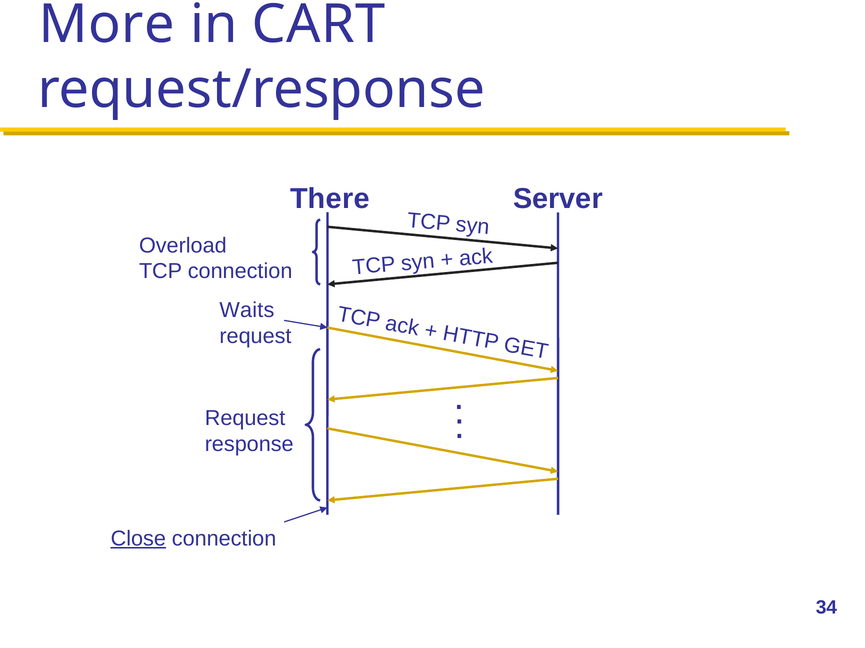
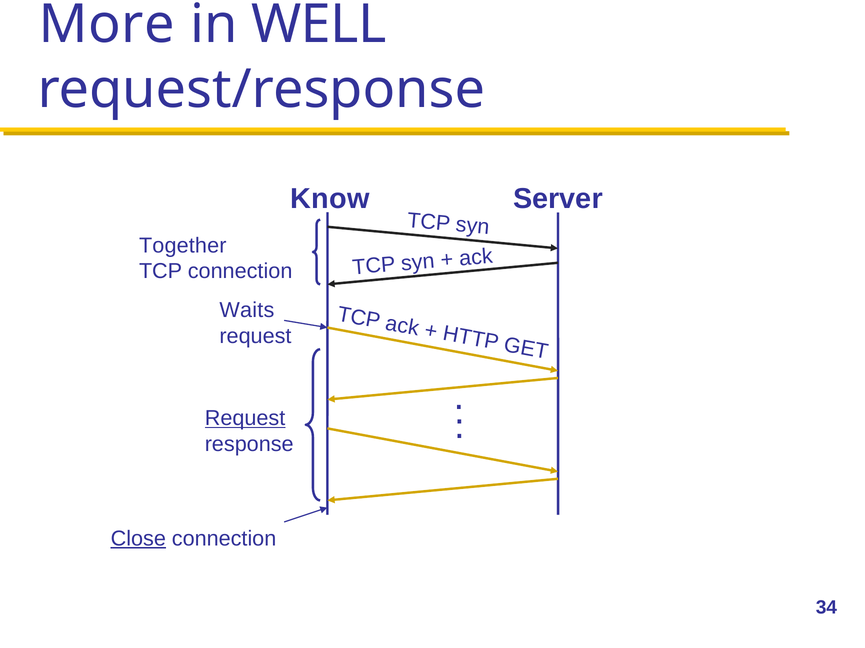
CART: CART -> WELL (319, 25)
There: There -> Know (330, 199)
Overload: Overload -> Together (183, 246)
Request underline: none -> present (245, 419)
